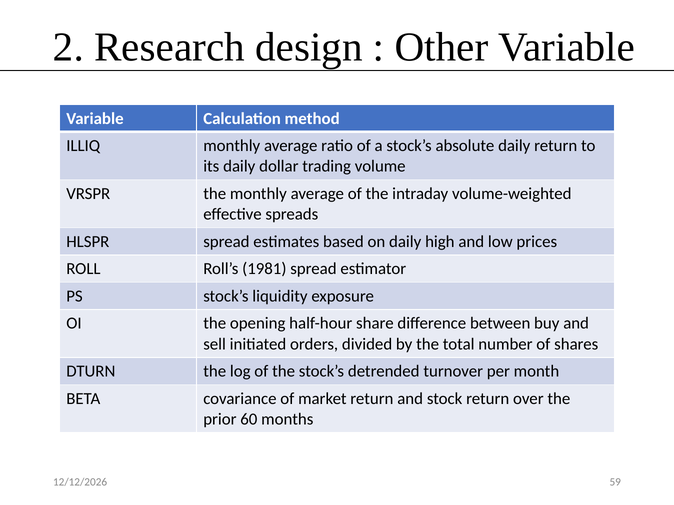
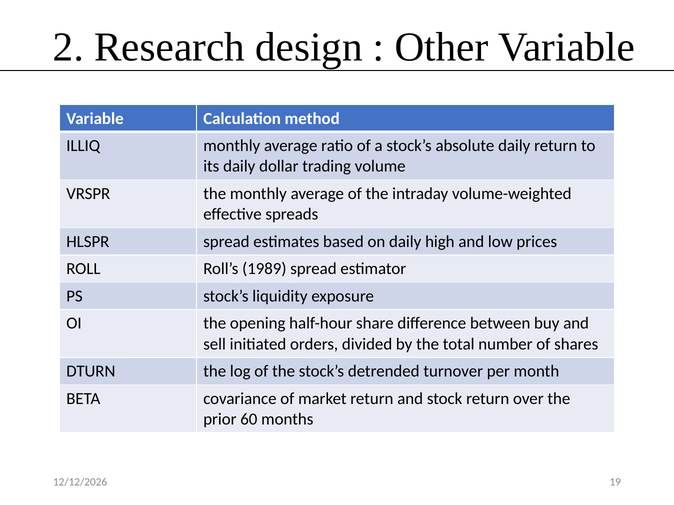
1981: 1981 -> 1989 (264, 269)
59: 59 -> 19 (615, 483)
